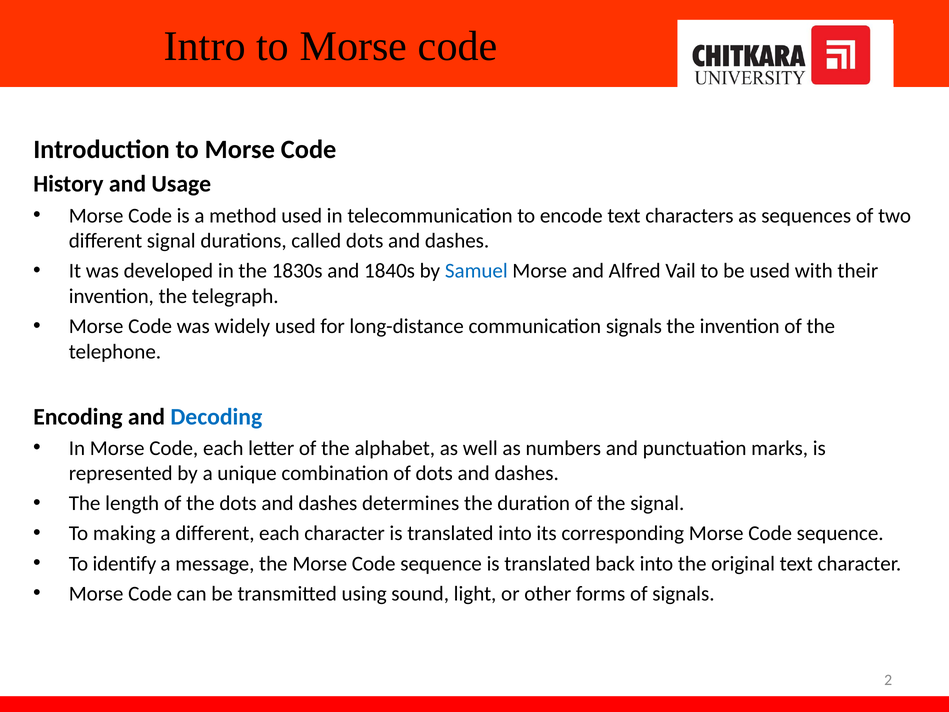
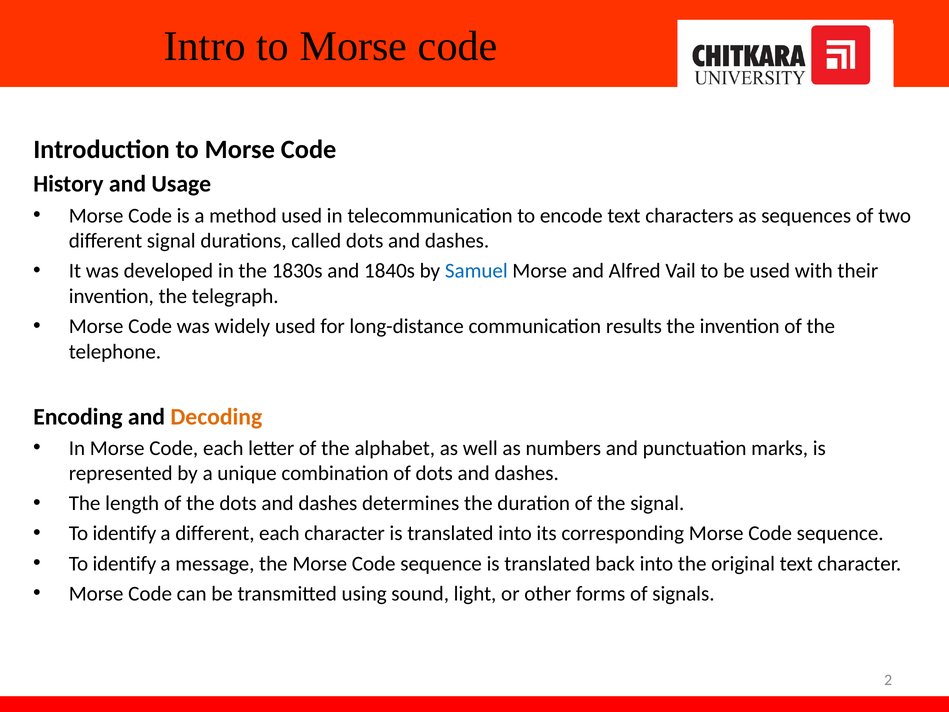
communication signals: signals -> results (634, 326)
Decoding colour: blue -> orange (216, 417)
making: making -> identify (124, 533)
